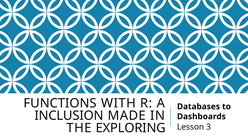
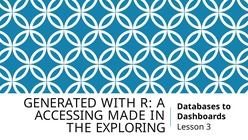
FUNCTIONS: FUNCTIONS -> GENERATED (60, 103)
INCLUSION: INCLUSION -> ACCESSING (69, 115)
